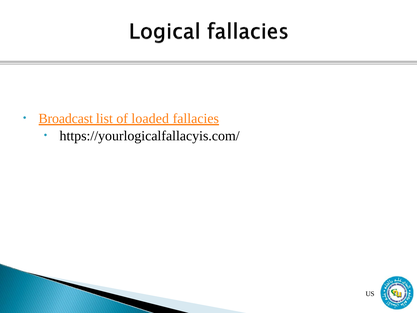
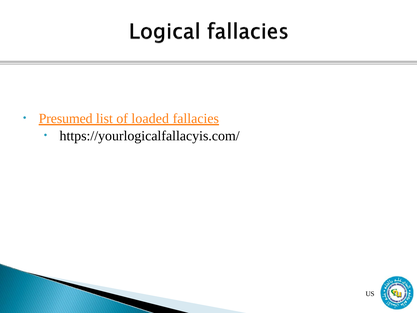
Broadcast: Broadcast -> Presumed (66, 118)
